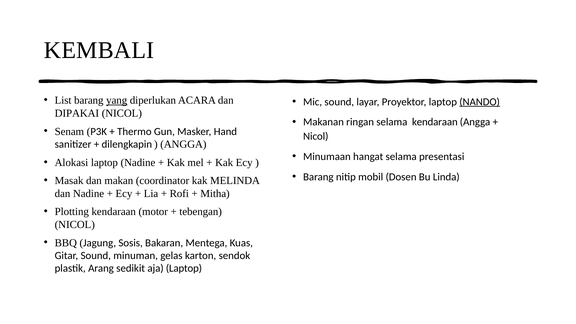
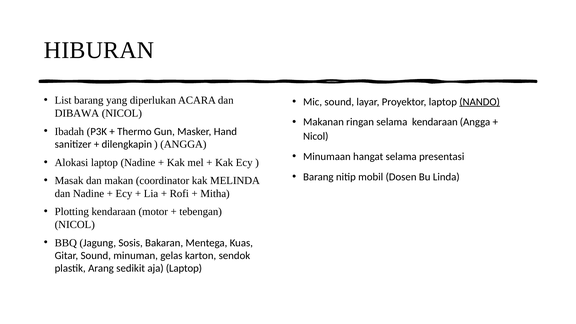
KEMBALI: KEMBALI -> HIBURAN (99, 50)
yang underline: present -> none (117, 100)
DIPAKAI: DIPAKAI -> DIBAWA (77, 113)
Senam: Senam -> Ibadah (69, 131)
